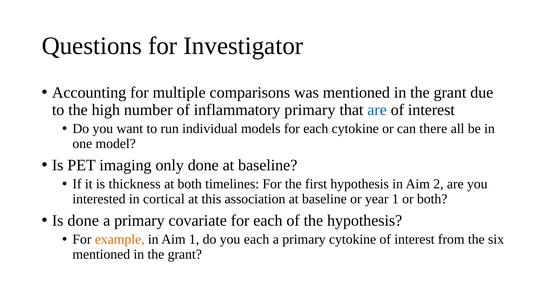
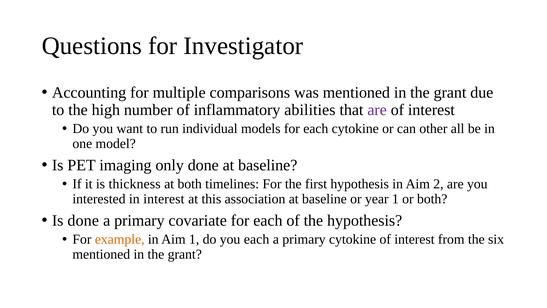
inflammatory primary: primary -> abilities (310, 110)
are colour: blue -> purple (377, 110)
there: there -> other (433, 129)
in cortical: cortical -> interest (164, 199)
